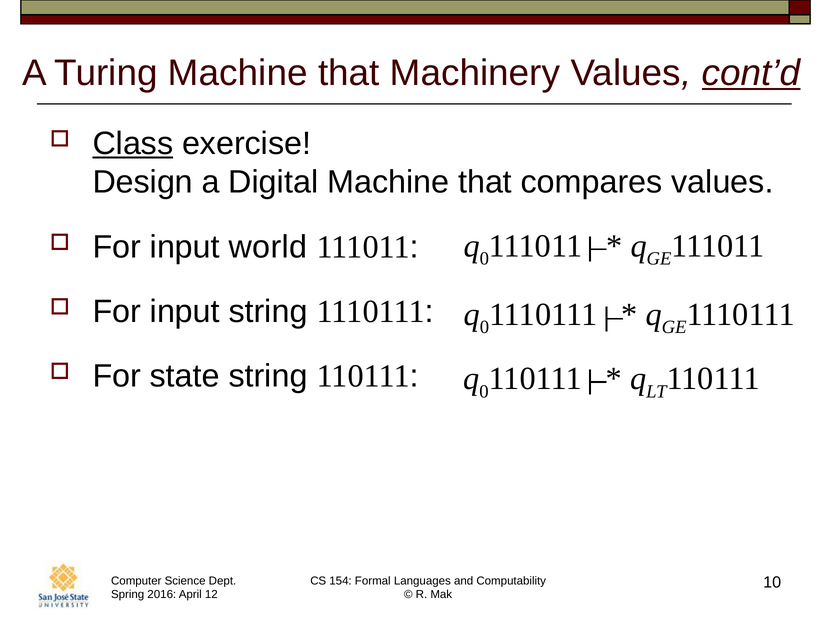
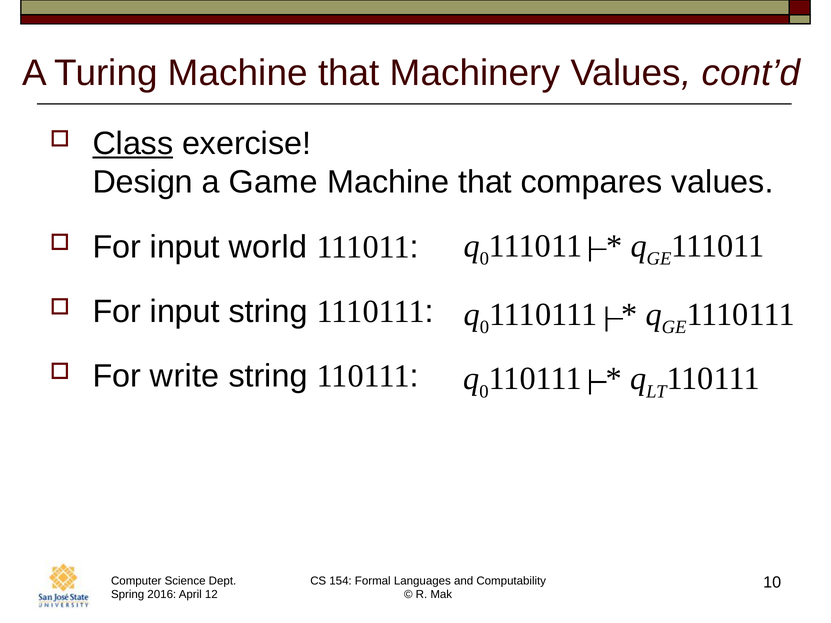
cont’d underline: present -> none (751, 73)
Digital: Digital -> Game (273, 182)
state: state -> write (185, 376)
